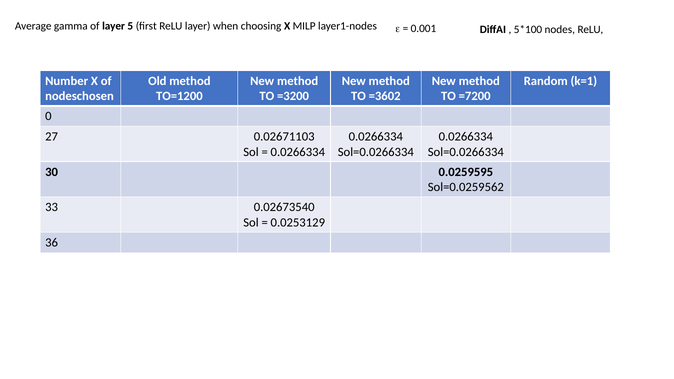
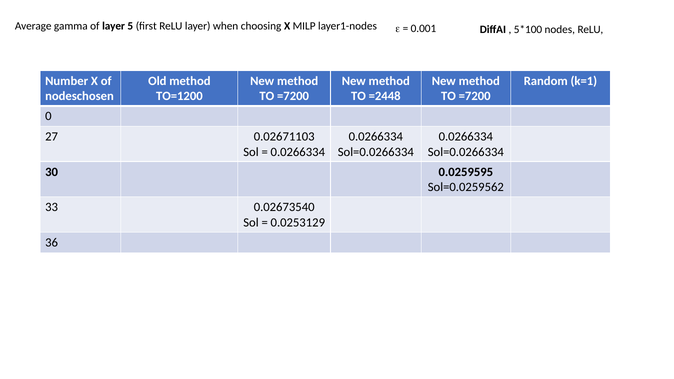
=3200: =3200 -> =7200 (293, 96)
=3602: =3602 -> =2448 (385, 96)
